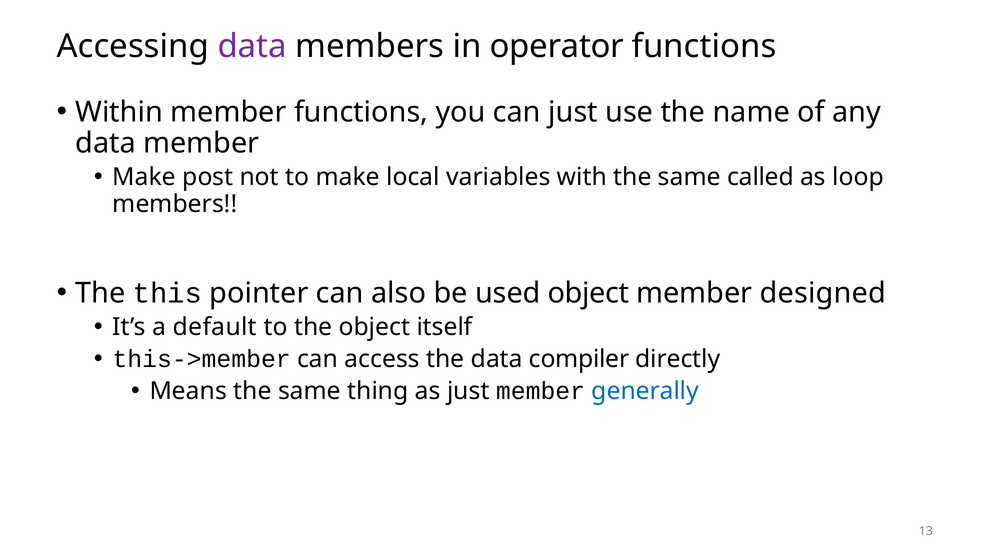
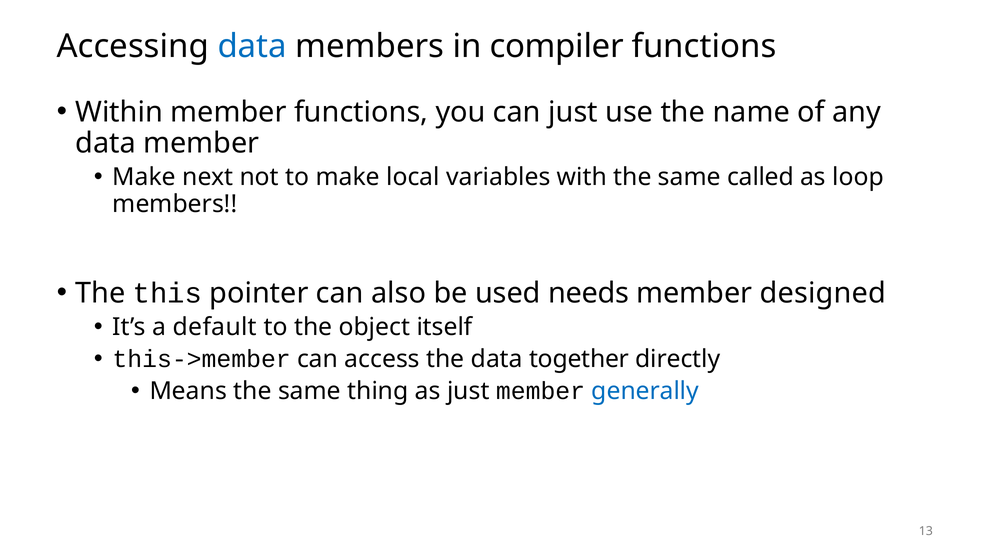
data colour: purple -> blue (252, 46)
operator: operator -> compiler (557, 46)
post: post -> next (208, 177)
used object: object -> needs (588, 293)
compiler: compiler -> together (579, 359)
